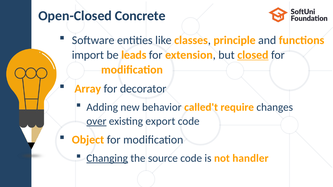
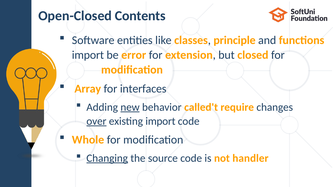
Concrete: Concrete -> Contents (140, 16)
leads: leads -> error (134, 55)
closed underline: present -> none (253, 55)
decorator: decorator -> interfaces (143, 89)
new underline: none -> present (130, 107)
existing export: export -> import (160, 121)
Object: Object -> Whole (88, 140)
